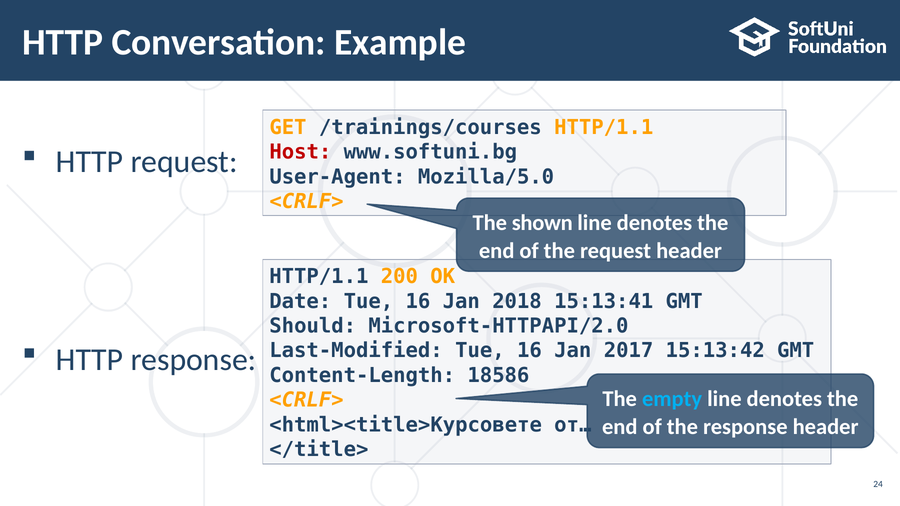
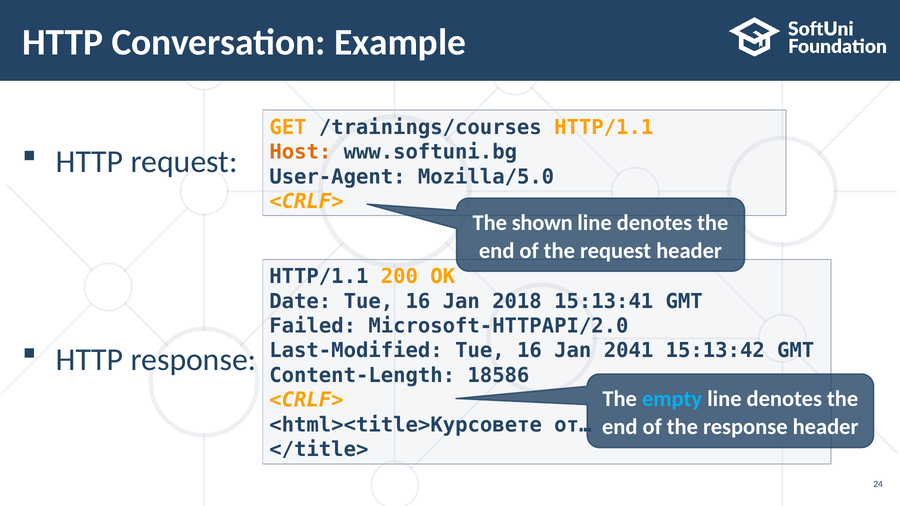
Host colour: red -> orange (300, 152)
Should: Should -> Failed (313, 326)
2017: 2017 -> 2041 (629, 351)
